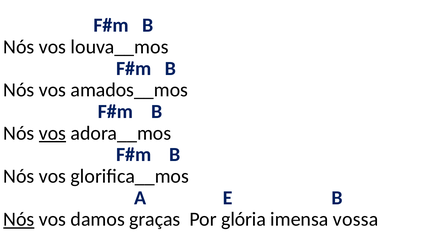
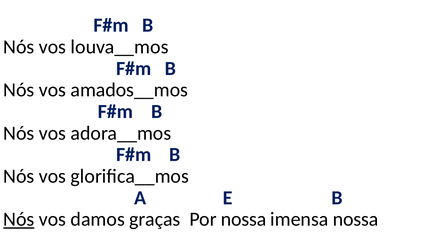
vos underline: present -> none (53, 133)
Por glória: glória -> nossa (244, 219)
imensa vossa: vossa -> nossa (356, 219)
